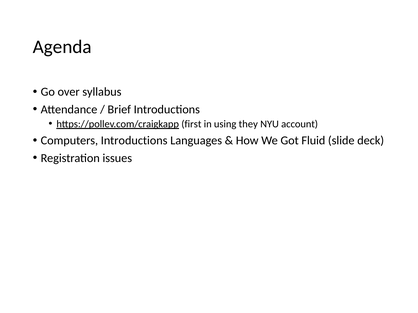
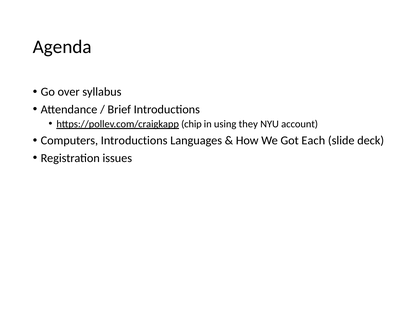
first: first -> chip (191, 124)
Fluid: Fluid -> Each (313, 141)
